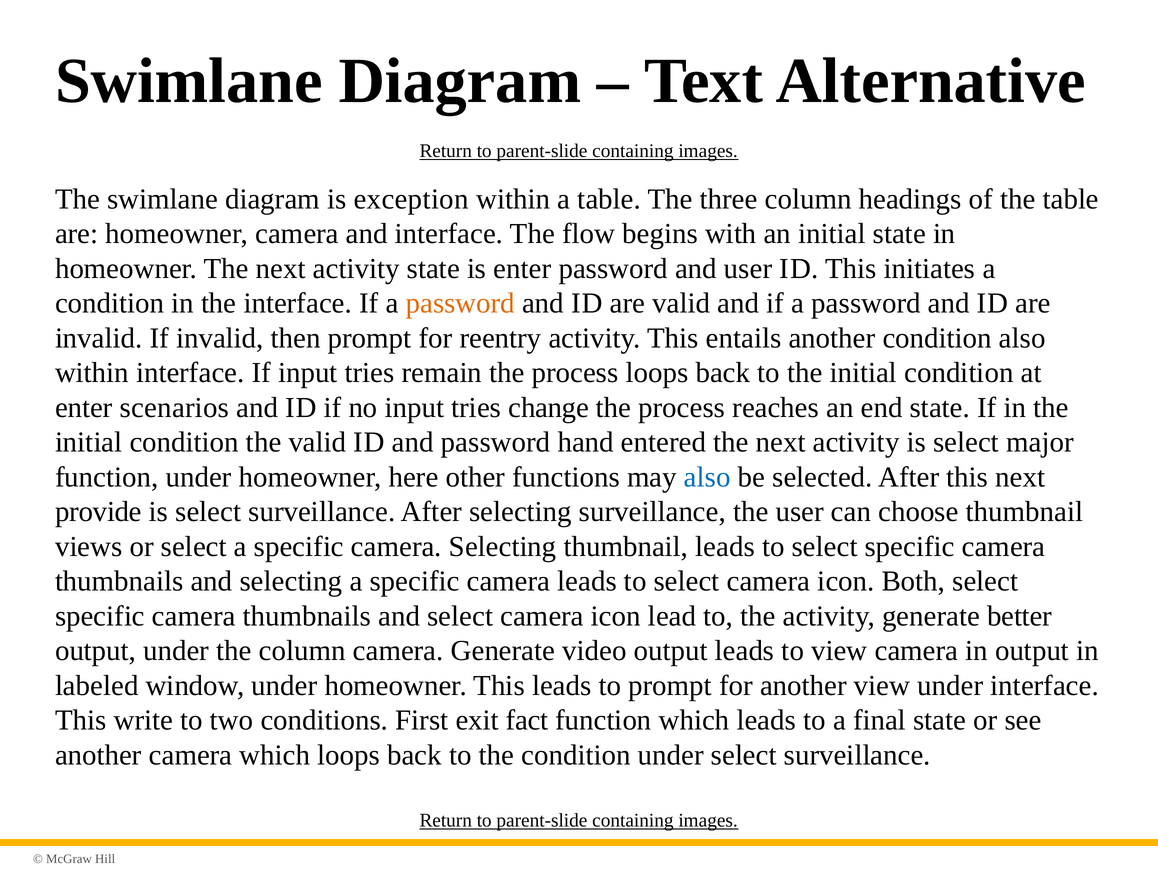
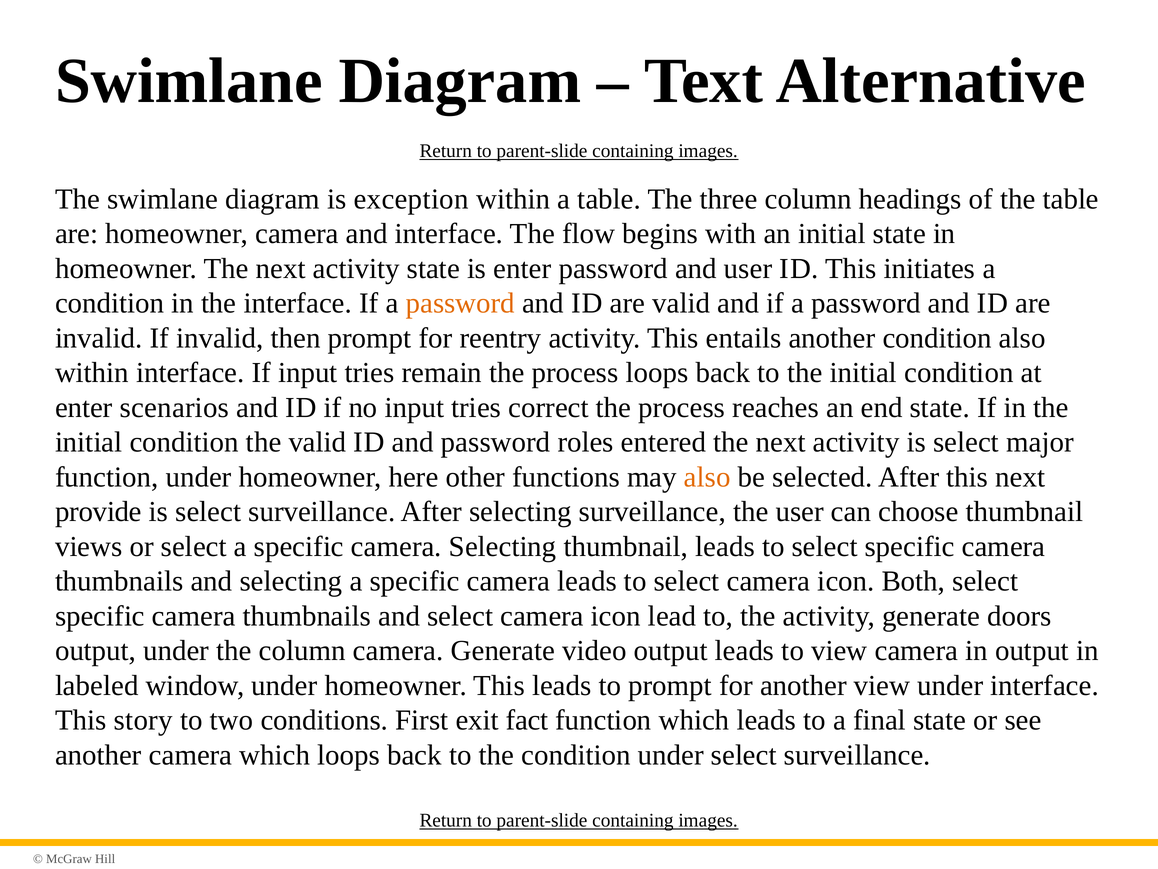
change: change -> correct (549, 407)
hand: hand -> roles (586, 442)
also colour: blue -> orange (707, 477)
better: better -> doors (1019, 616)
write: write -> story (143, 720)
